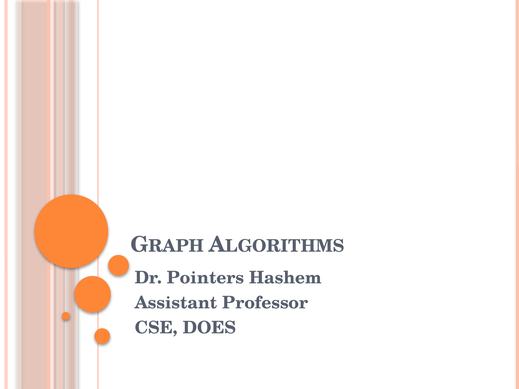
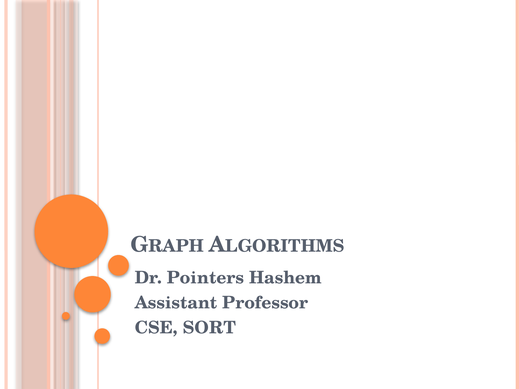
DOES: DOES -> SORT (209, 328)
